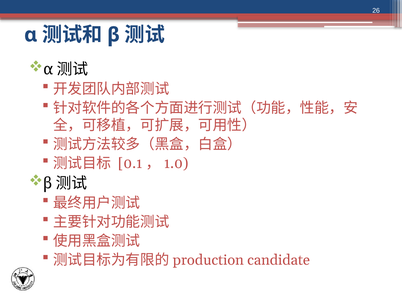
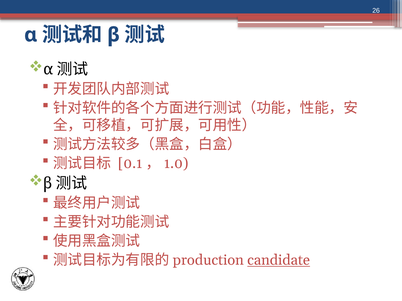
candidate underline: none -> present (279, 261)
